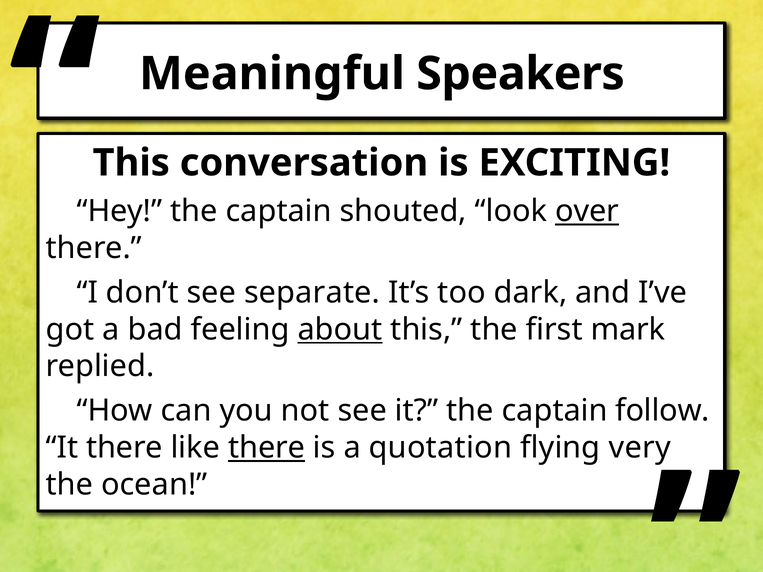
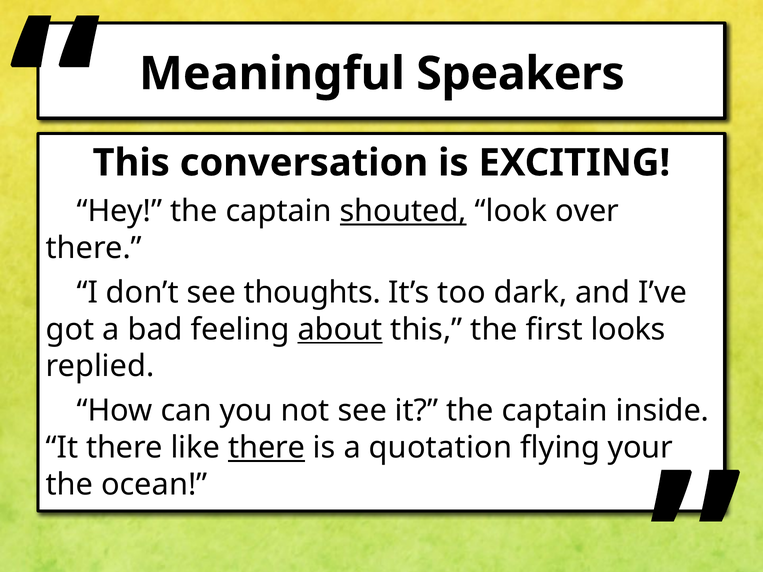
shouted underline: none -> present (403, 211)
over underline: present -> none (587, 211)
separate: separate -> thoughts (312, 293)
mark: mark -> looks (628, 330)
follow: follow -> inside (662, 411)
very: very -> your (640, 448)
